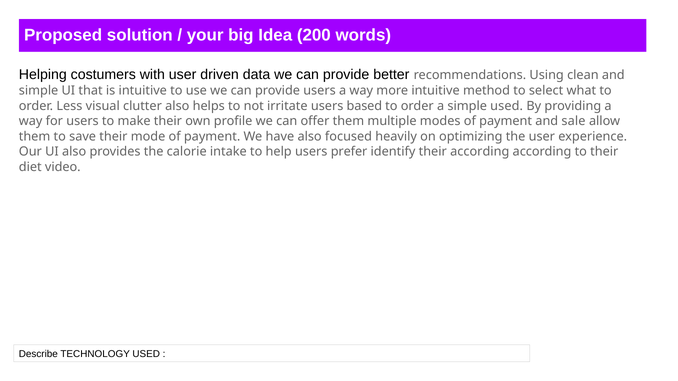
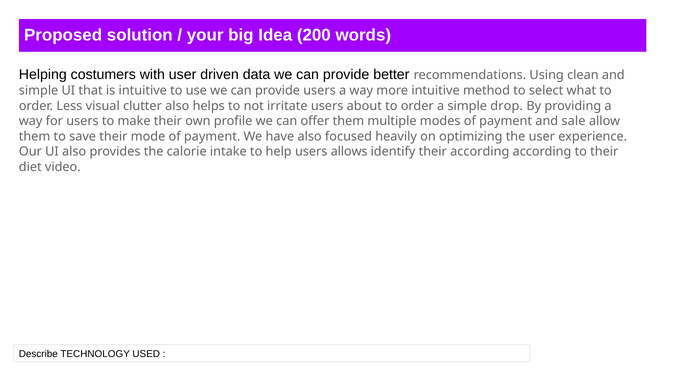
based: based -> about (364, 106)
simple used: used -> drop (507, 106)
prefer: prefer -> allows (349, 152)
